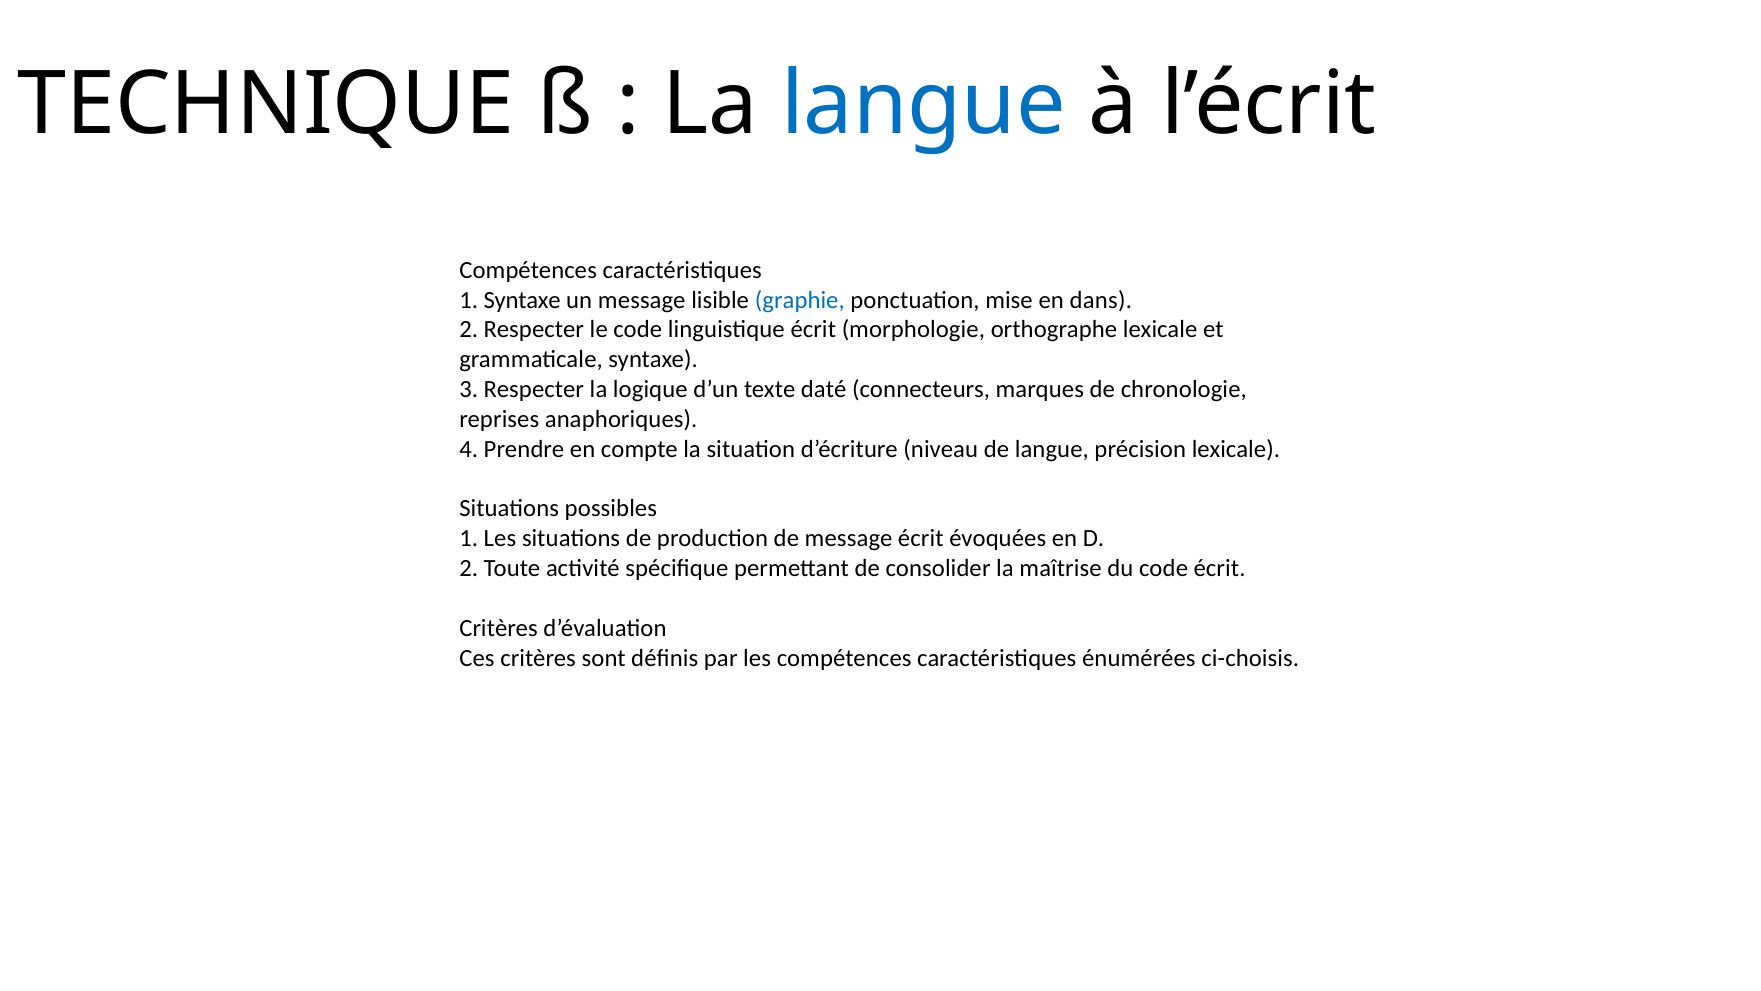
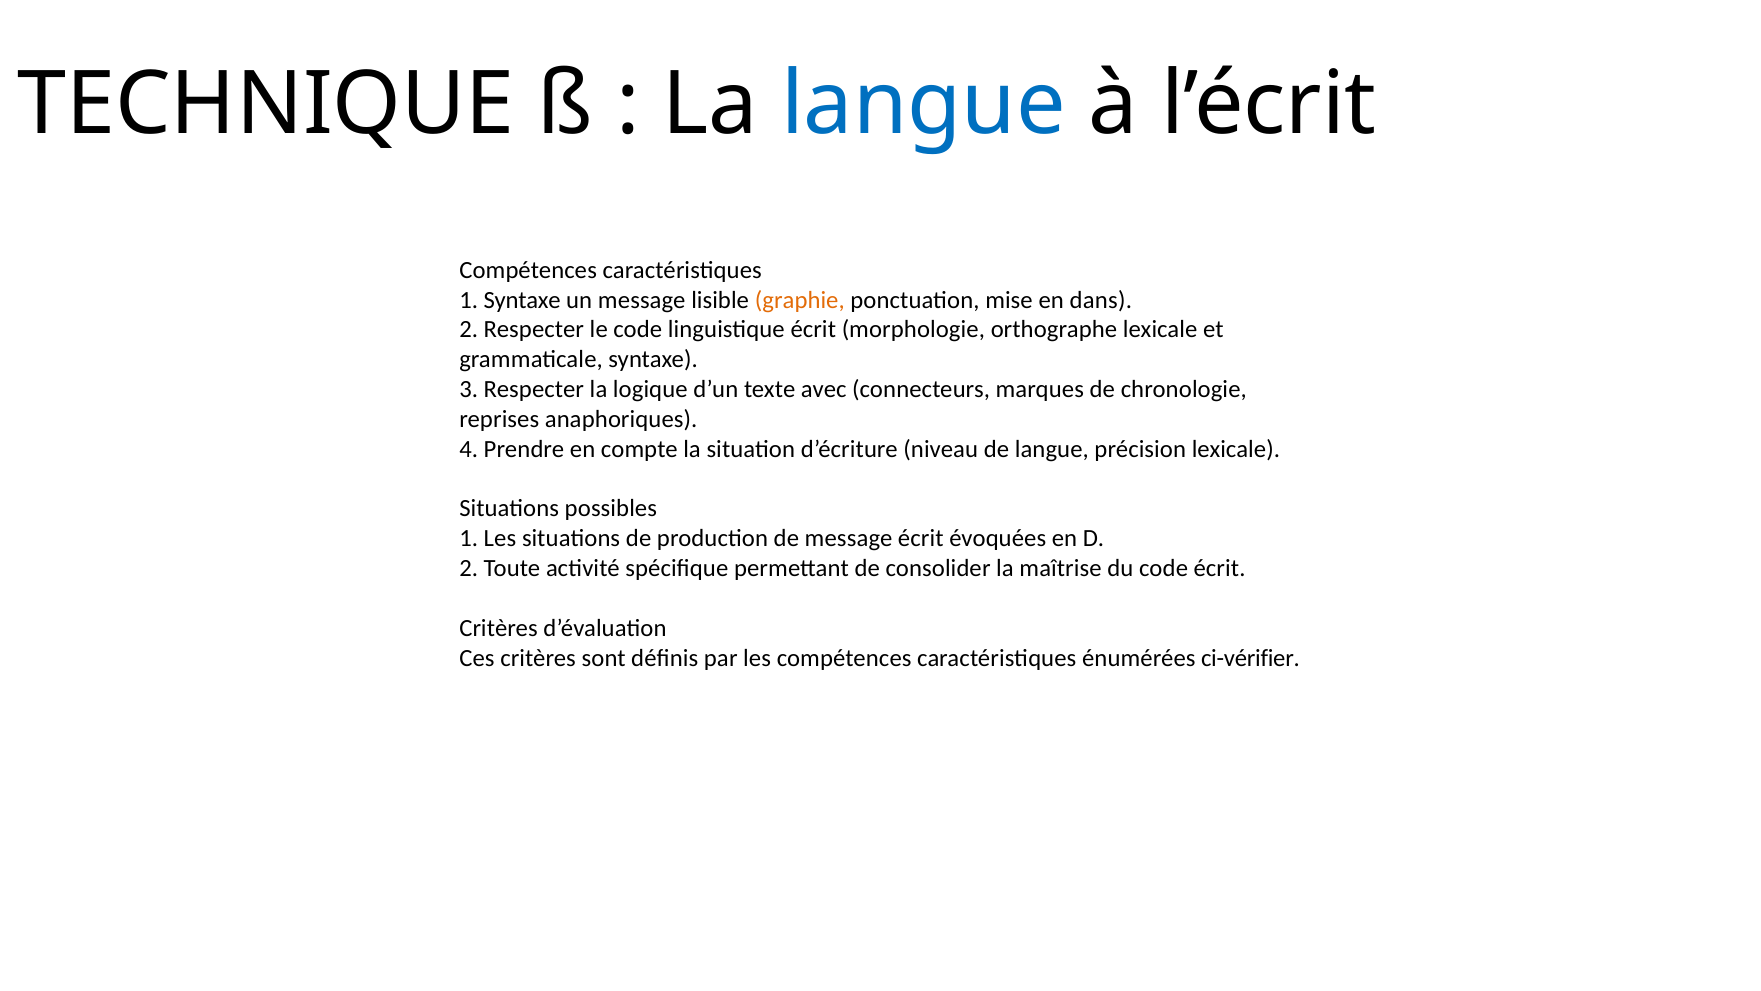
graphie colour: blue -> orange (800, 300)
daté: daté -> avec (824, 389)
ci-choisis: ci-choisis -> ci-vérifier (1250, 658)
